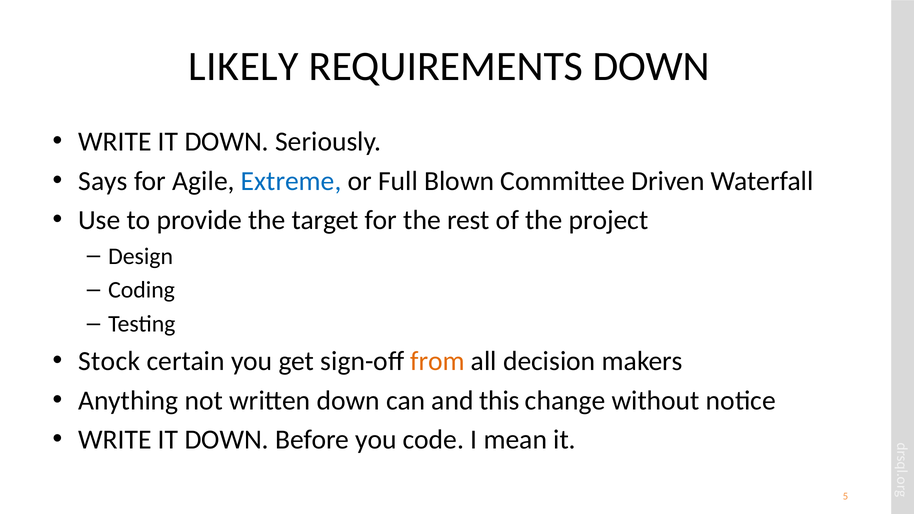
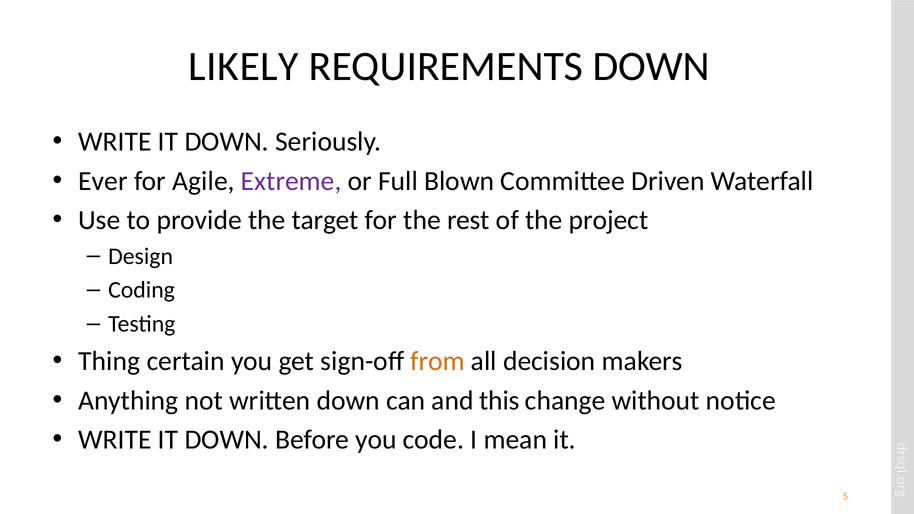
Says: Says -> Ever (103, 181)
Extreme colour: blue -> purple (291, 181)
Stock: Stock -> Thing (109, 361)
